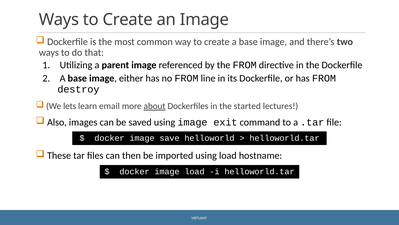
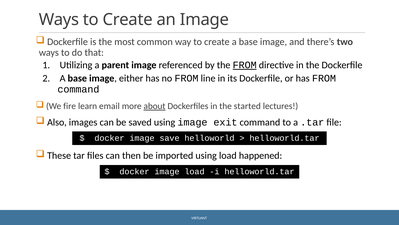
FROM underline: none -> present (245, 65)
destroy: destroy -> command (78, 89)
lets: lets -> fire (70, 106)
hostname: hostname -> happened (261, 155)
